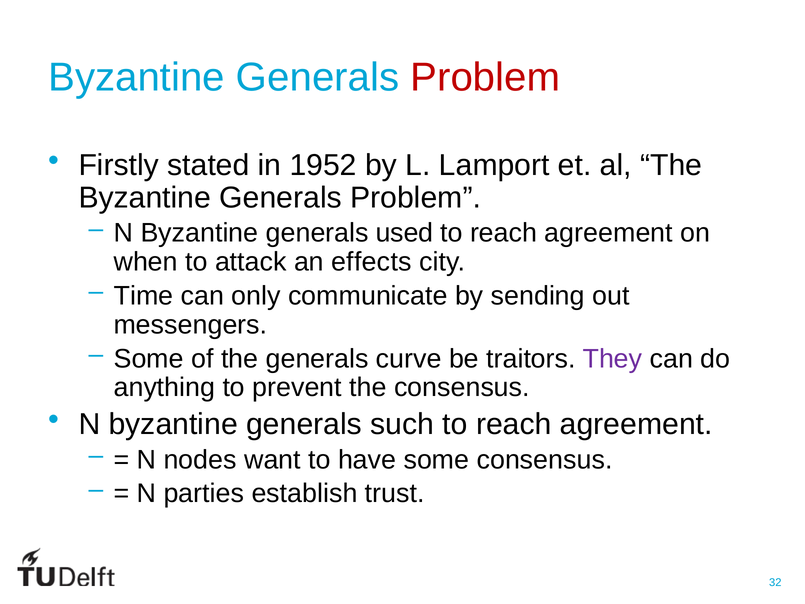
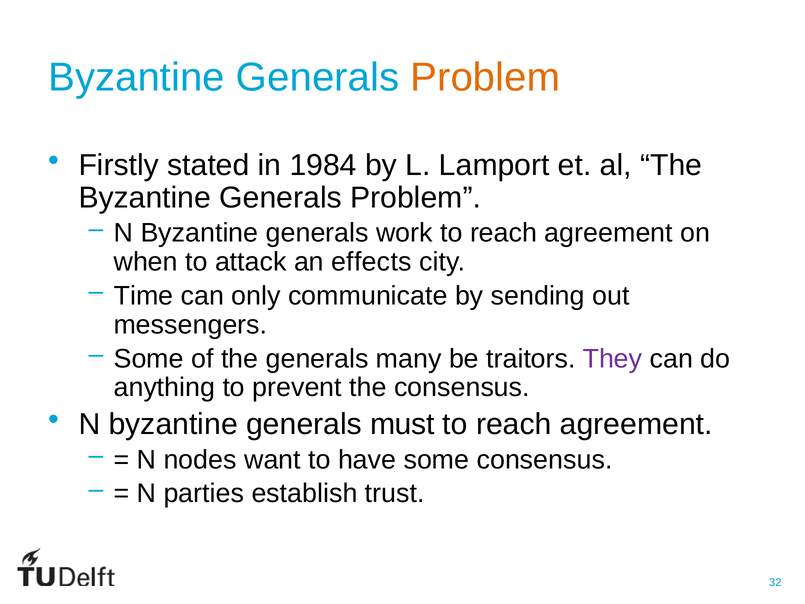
Problem colour: red -> orange (485, 77)
1952: 1952 -> 1984 (323, 165)
used: used -> work (404, 233)
curve: curve -> many (409, 358)
such: such -> must (402, 424)
